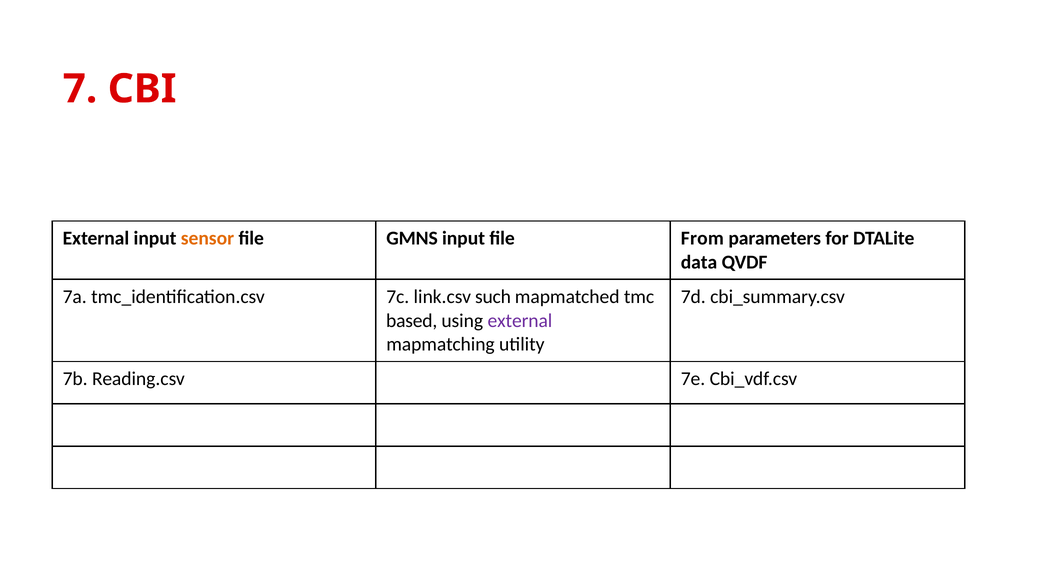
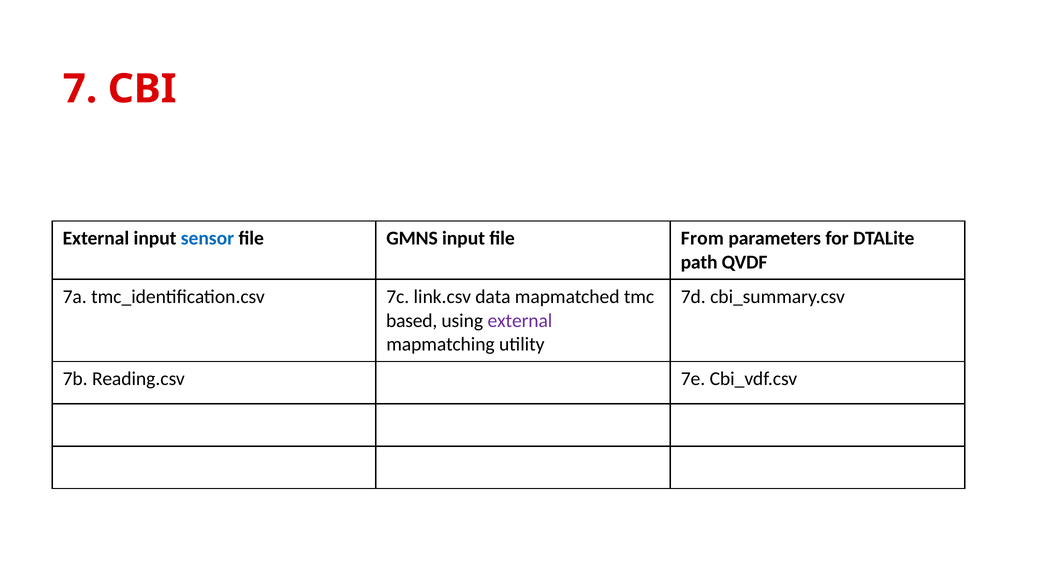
sensor colour: orange -> blue (207, 238)
data: data -> path (699, 262)
such: such -> data (493, 297)
